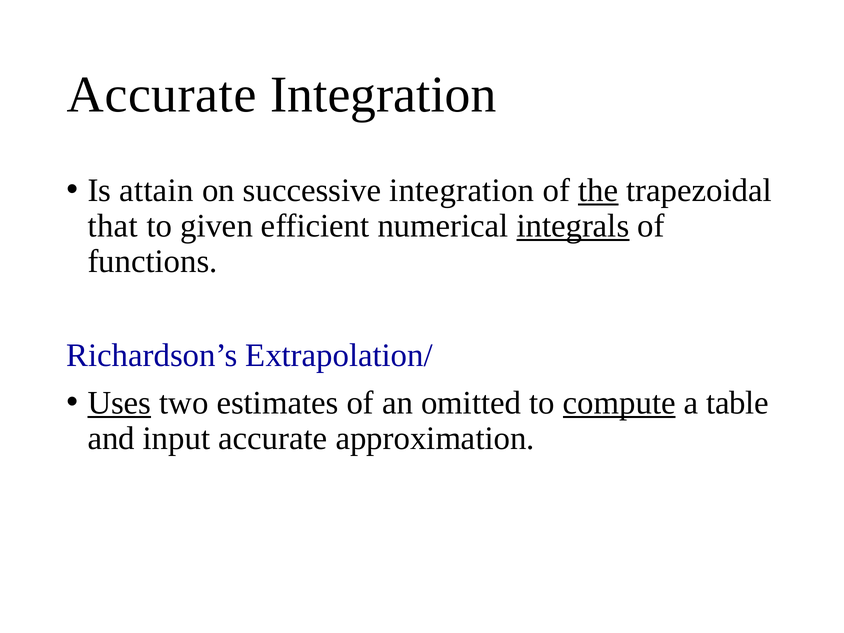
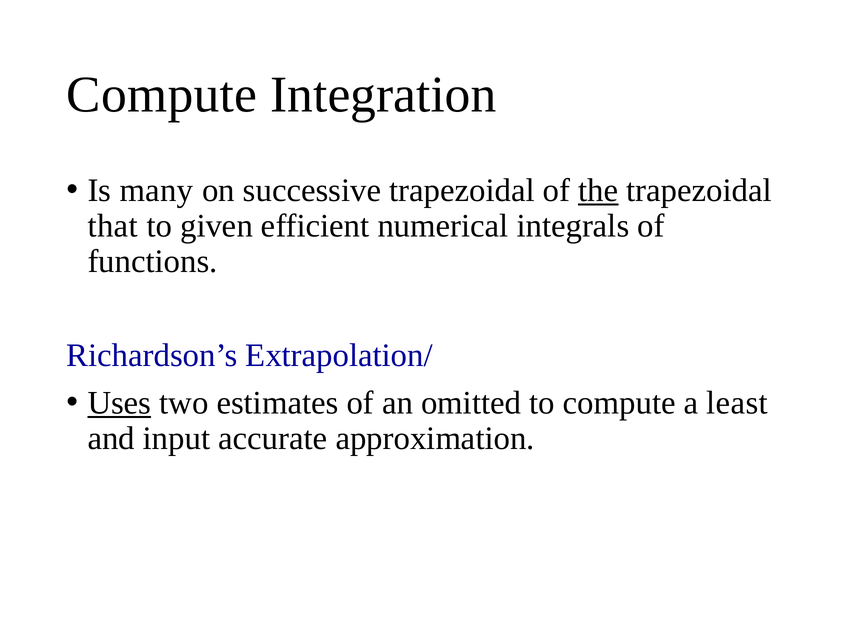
Accurate: Accurate -> Compute (162, 95)
attain: attain -> many (156, 190)
successive integration: integration -> trapezoidal (462, 190)
integrals underline: present -> none (573, 226)
compute underline: present -> none (619, 403)
table: table -> least (737, 403)
